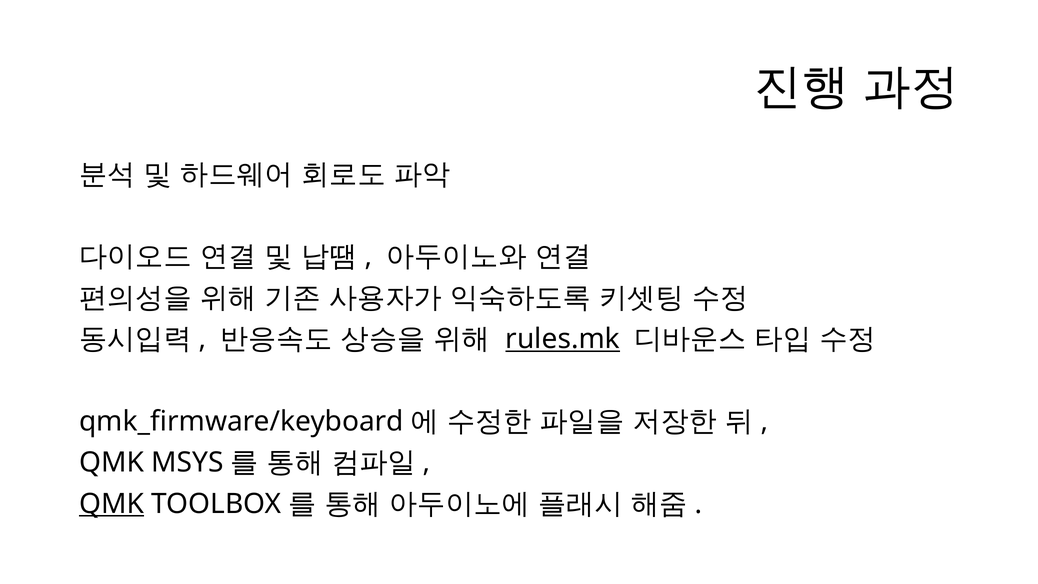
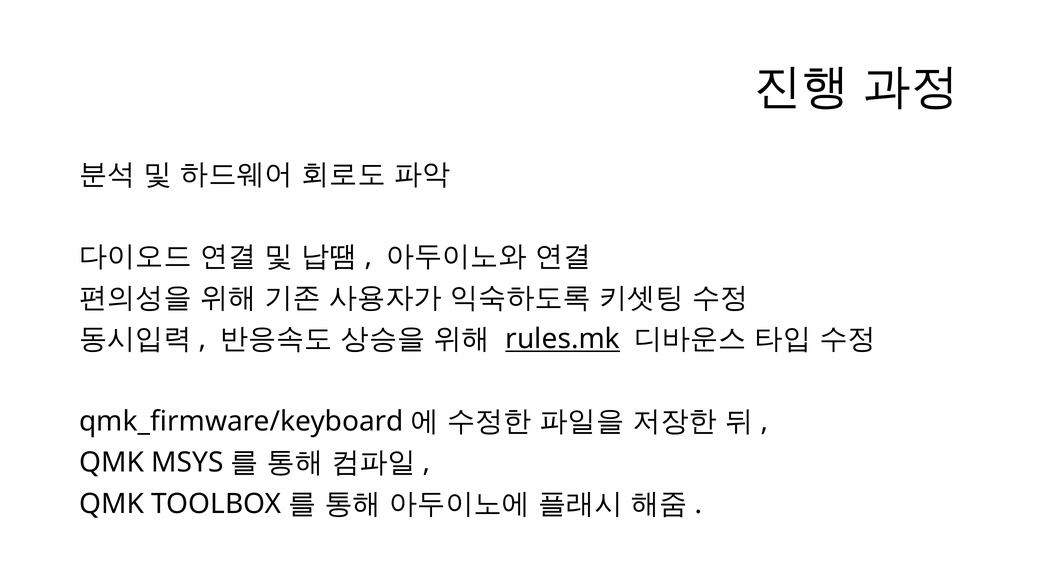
QMK underline: present -> none (112, 504)
